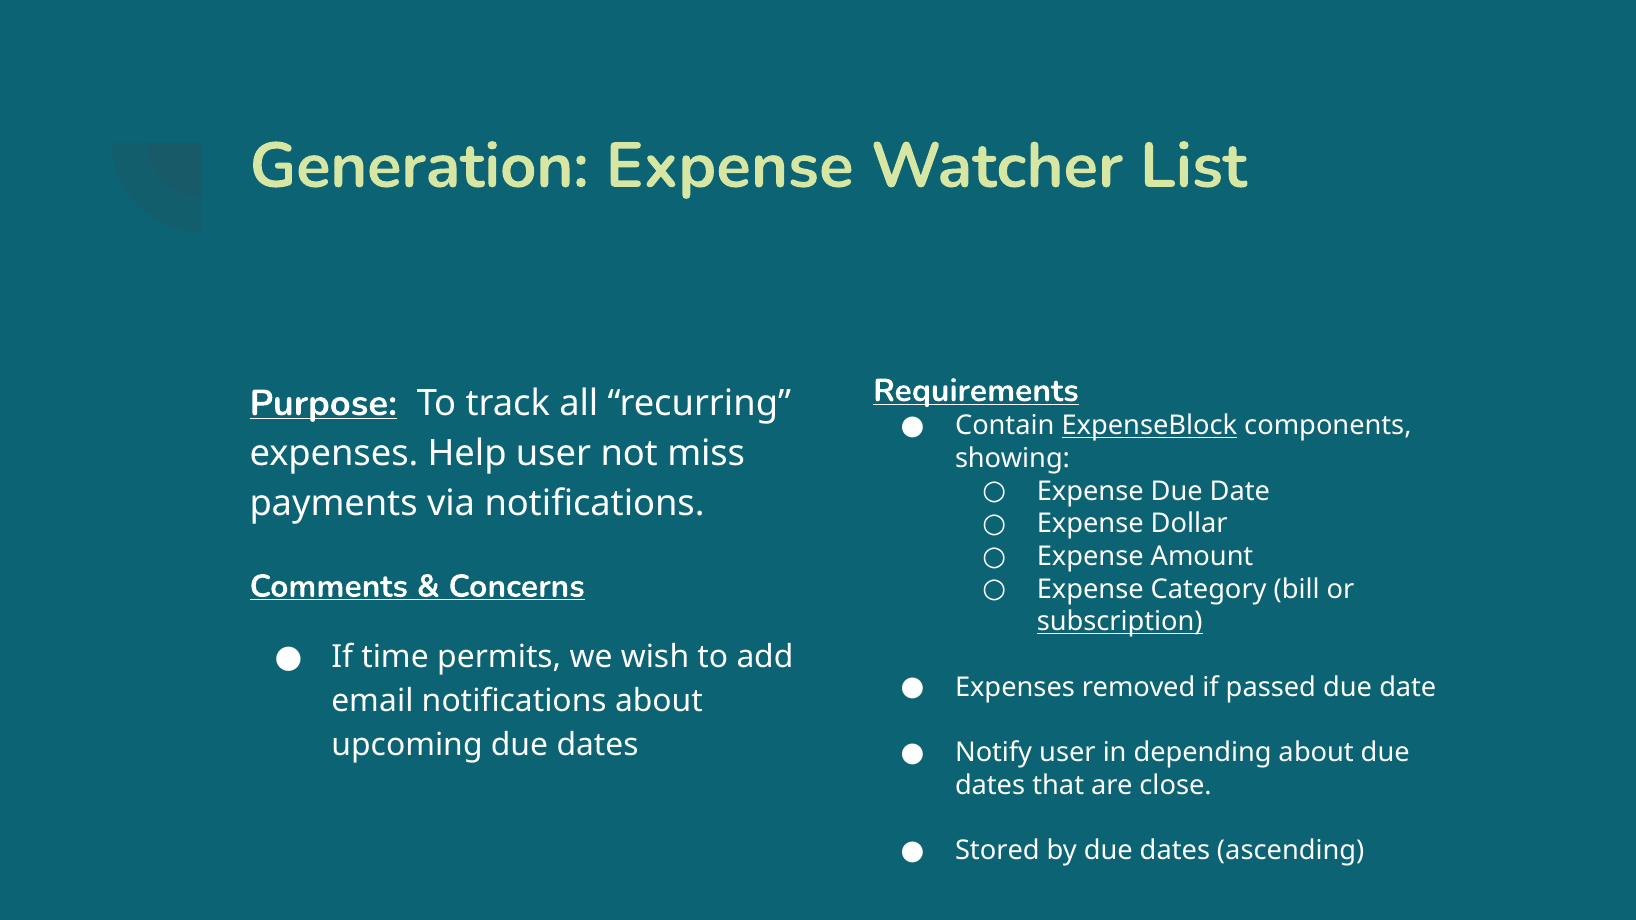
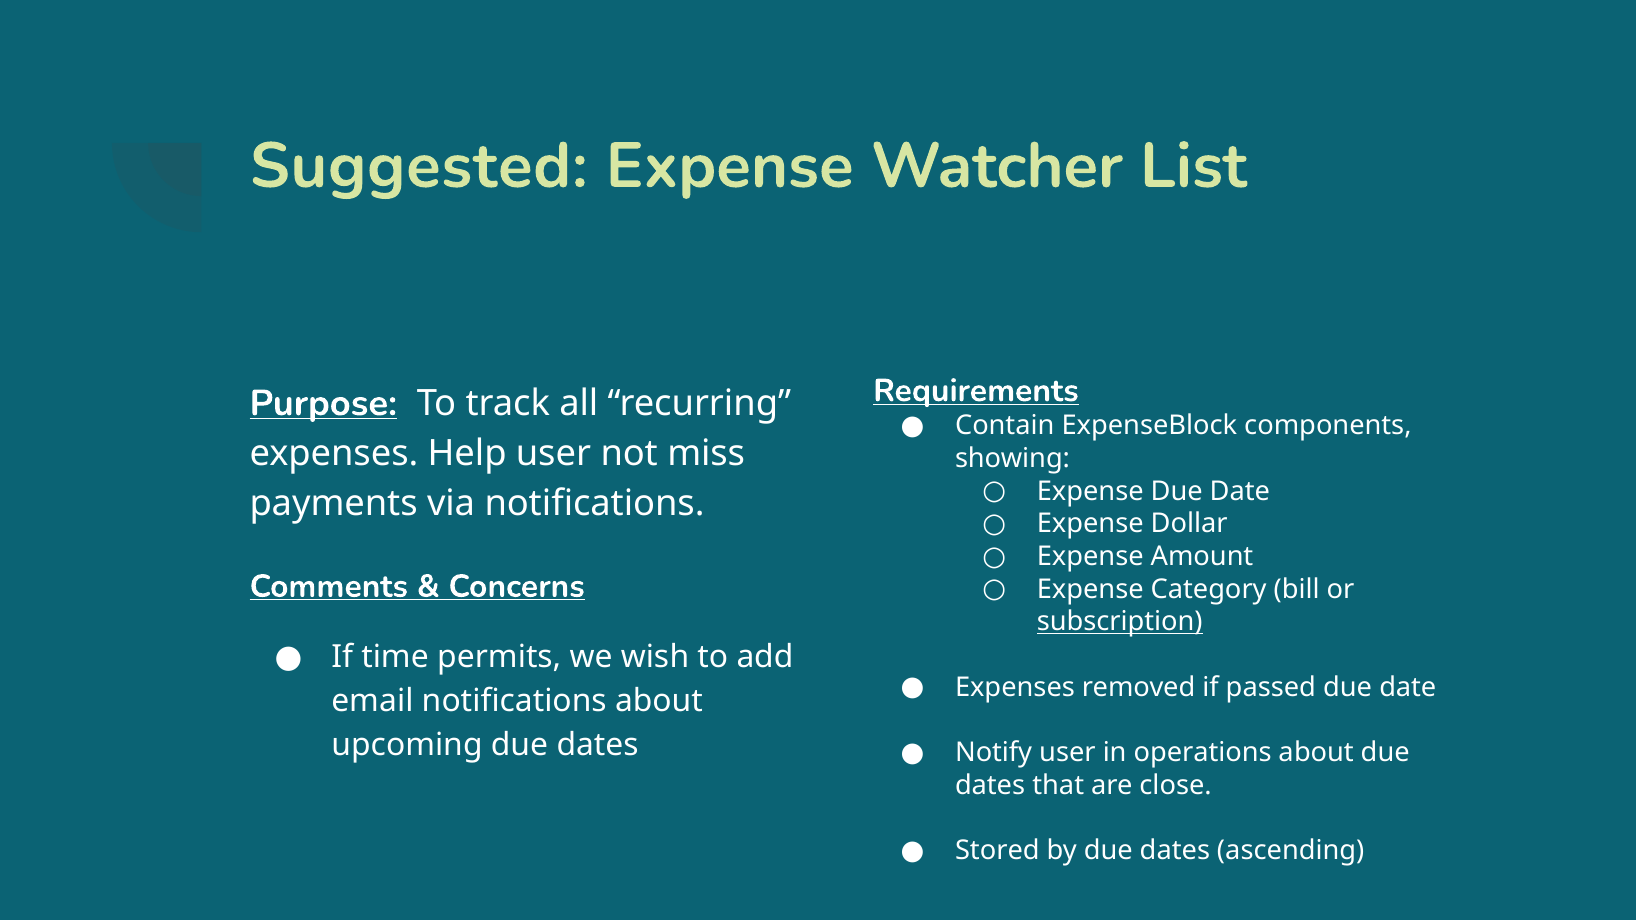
Generation: Generation -> Suggested (419, 166)
ExpenseBlock underline: present -> none (1149, 426)
depending: depending -> operations (1203, 753)
